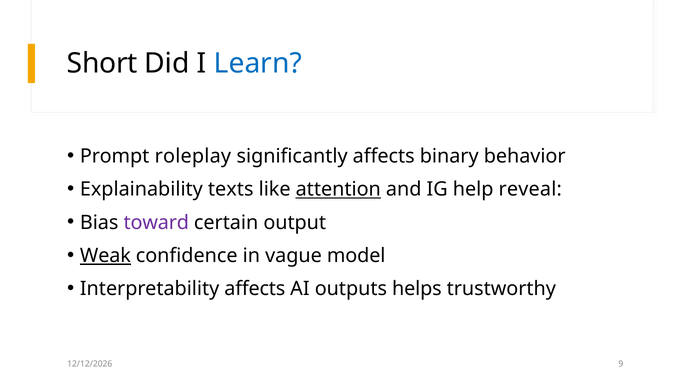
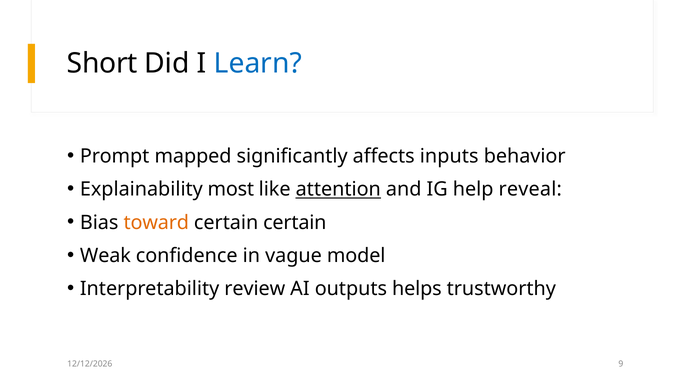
roleplay: roleplay -> mapped (193, 156)
binary: binary -> inputs (449, 156)
texts: texts -> most (231, 189)
toward colour: purple -> orange (156, 222)
certain output: output -> certain (295, 222)
Weak underline: present -> none (105, 256)
Interpretability affects: affects -> review (255, 289)
